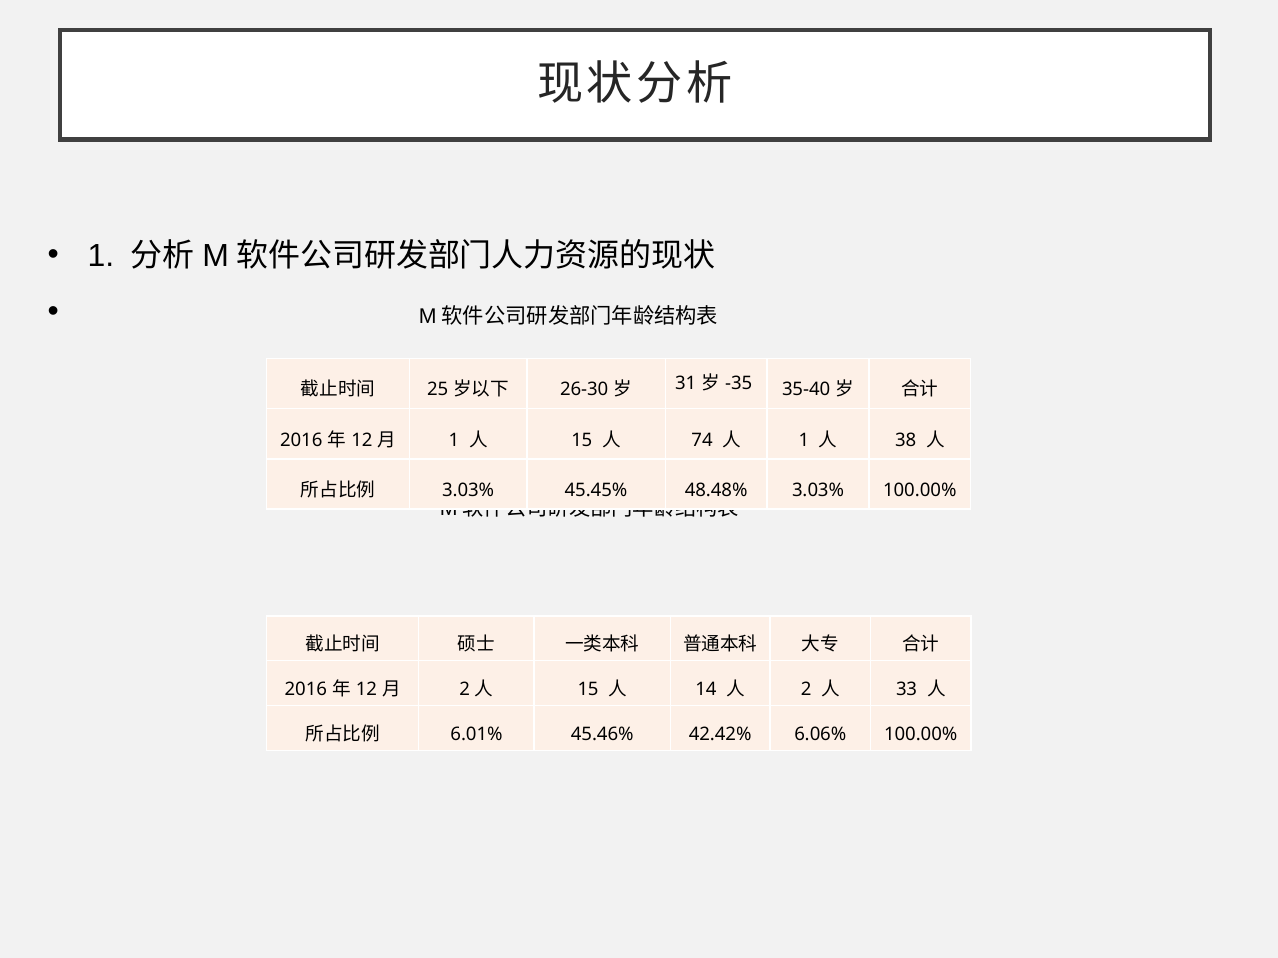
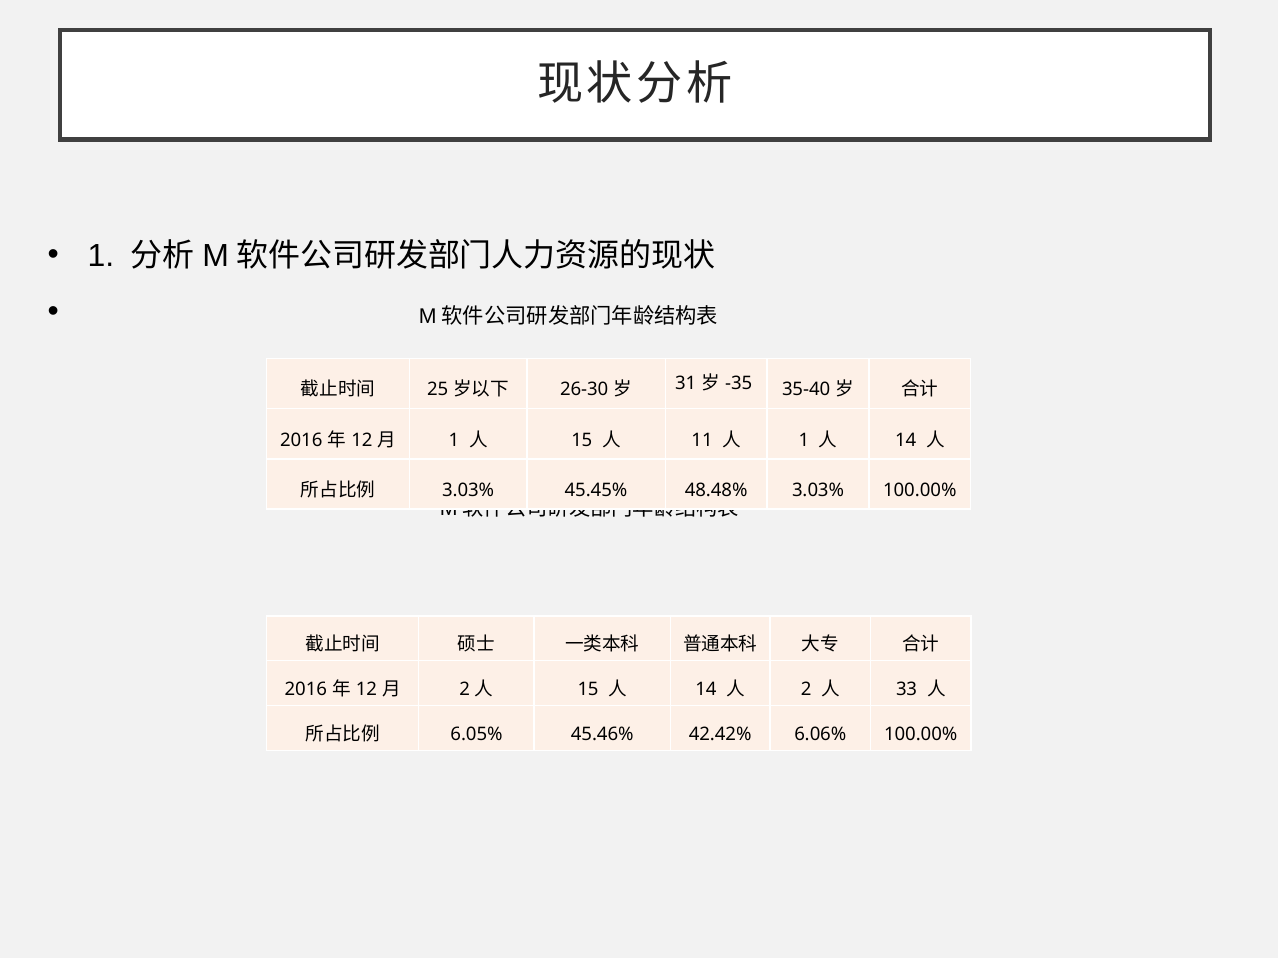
74: 74 -> 11 (702, 440)
38: 38 -> 14 (906, 440)
6.01%: 6.01% -> 6.05% (477, 735)
